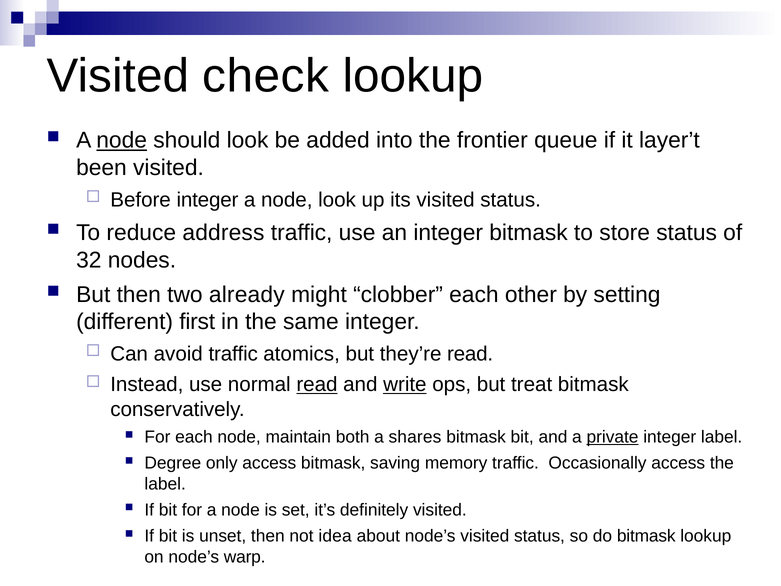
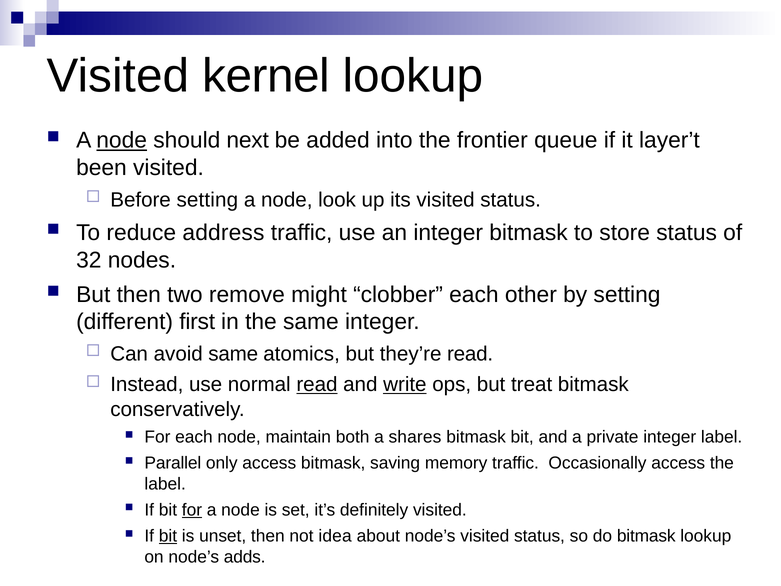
check: check -> kernel (266, 76)
should look: look -> next (248, 140)
Before integer: integer -> setting (207, 200)
already: already -> remove (247, 294)
avoid traffic: traffic -> same (233, 354)
private underline: present -> none (613, 437)
Degree: Degree -> Parallel (173, 463)
for underline: none -> present (192, 510)
bit underline: none -> present (168, 536)
warp: warp -> adds (245, 557)
